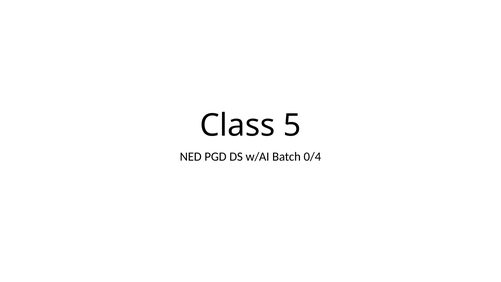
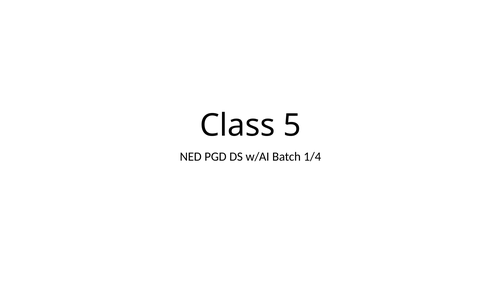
0/4: 0/4 -> 1/4 (312, 157)
